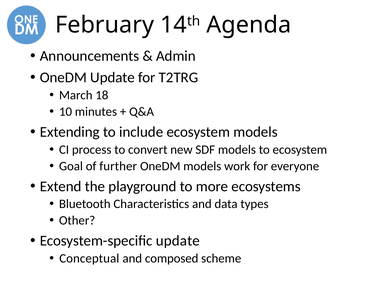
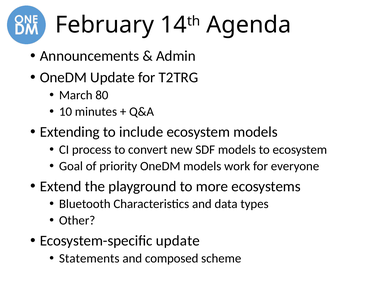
18: 18 -> 80 (102, 95)
further: further -> priority (118, 166)
Conceptual: Conceptual -> Statements (89, 258)
